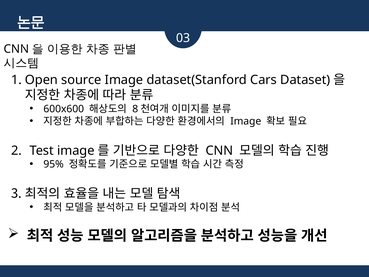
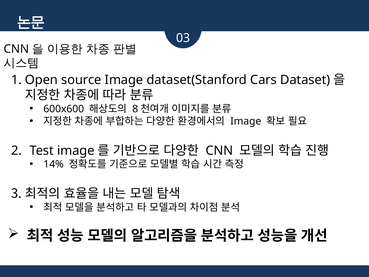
95%: 95% -> 14% (54, 164)
